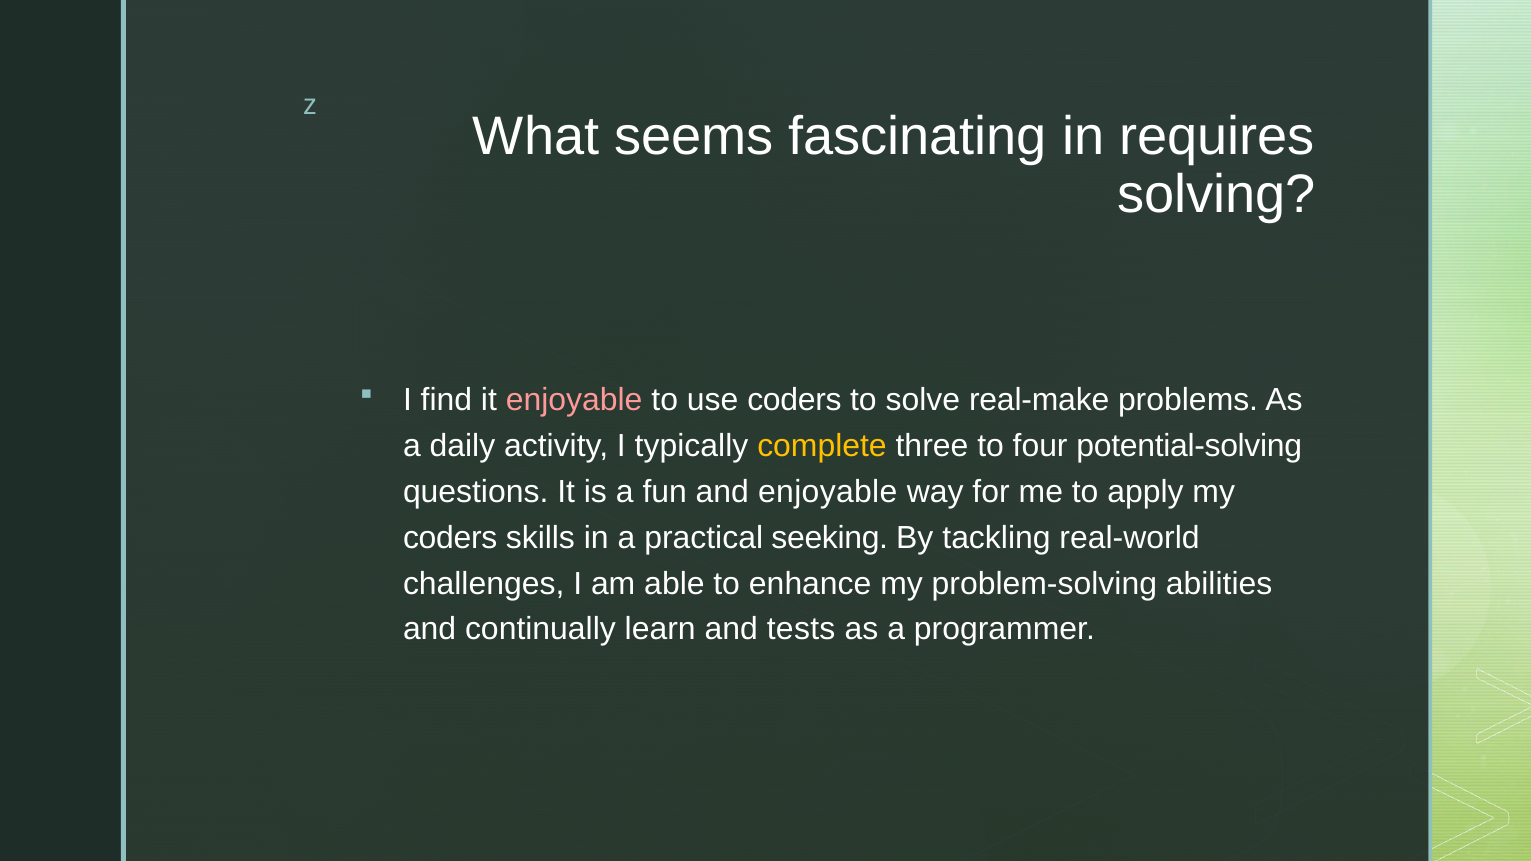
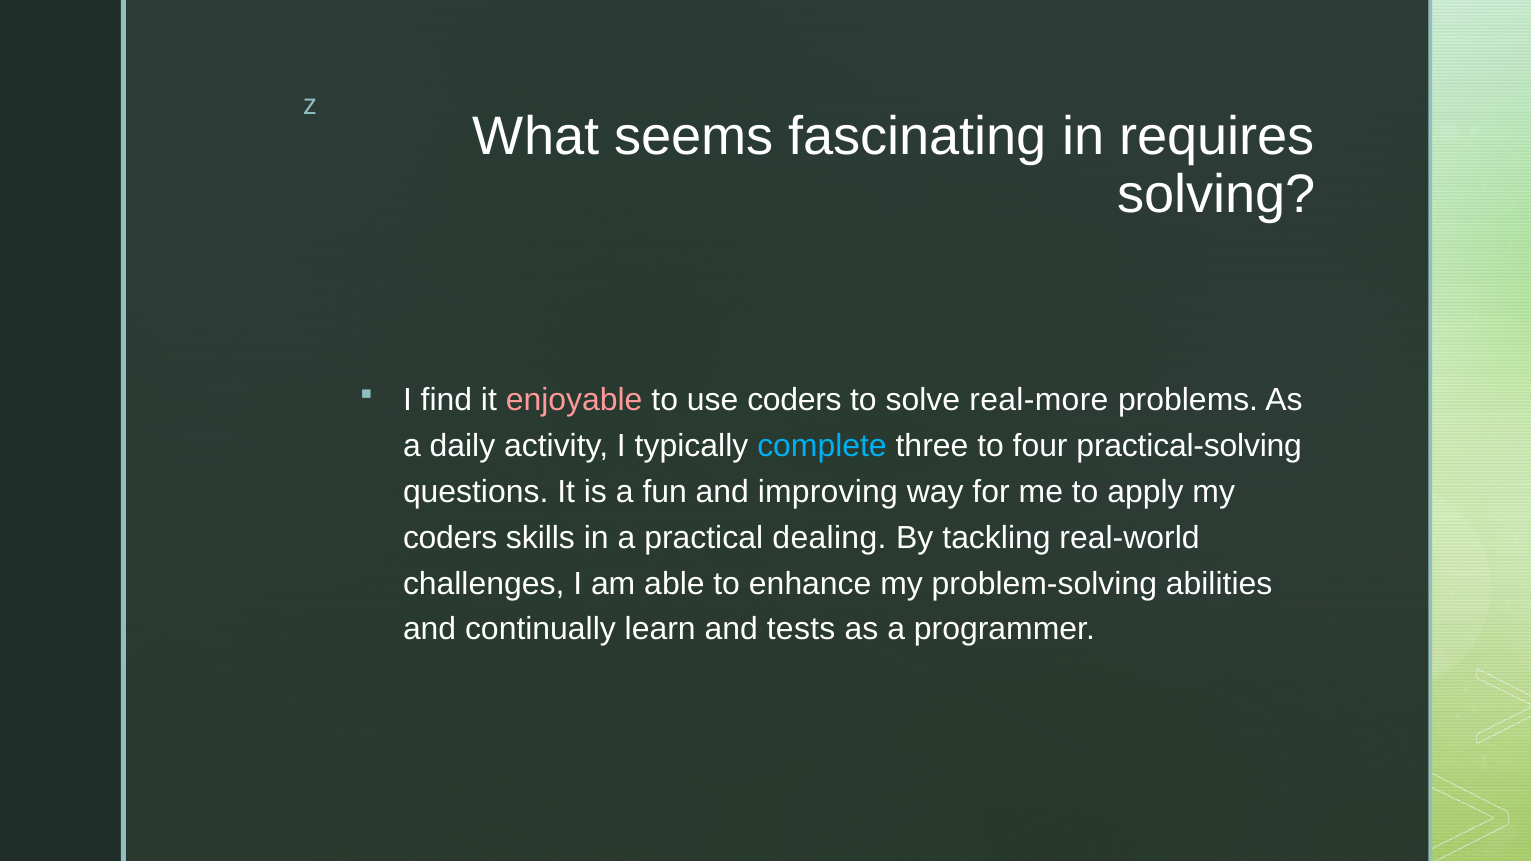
real-make: real-make -> real-more (1039, 400)
complete colour: yellow -> light blue (822, 446)
potential-solving: potential-solving -> practical-solving (1189, 446)
and enjoyable: enjoyable -> improving (828, 492)
seeking: seeking -> dealing (829, 538)
